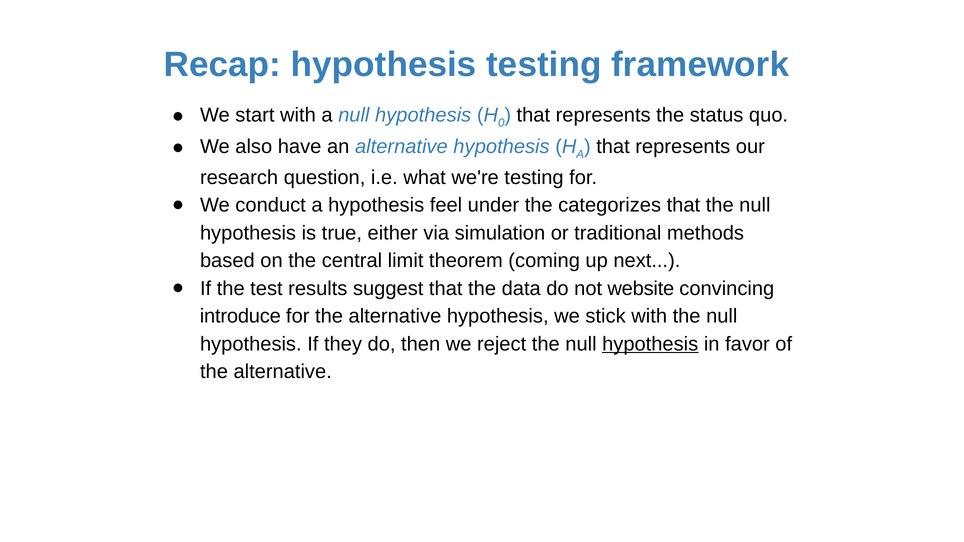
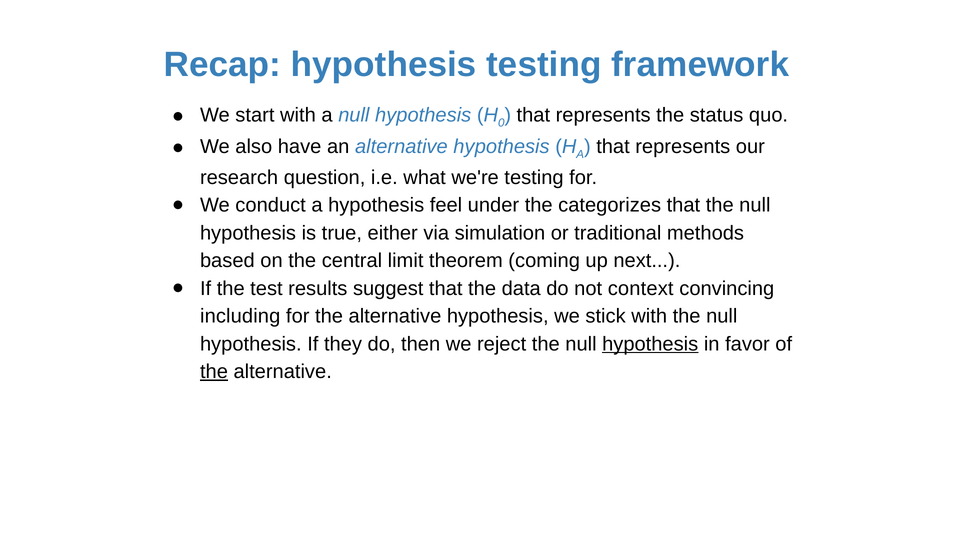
website: website -> context (641, 289)
introduce: introduce -> including (240, 316)
the underline: none -> present (214, 372)
